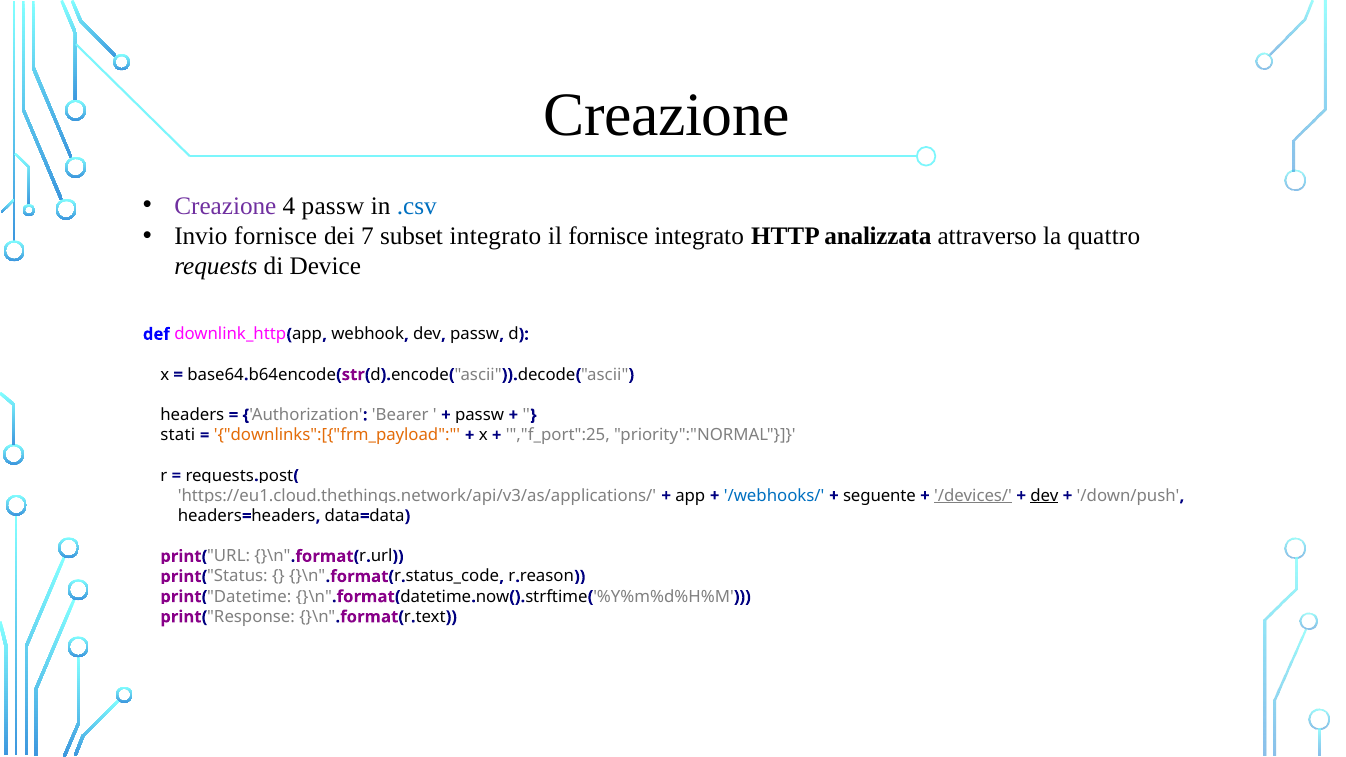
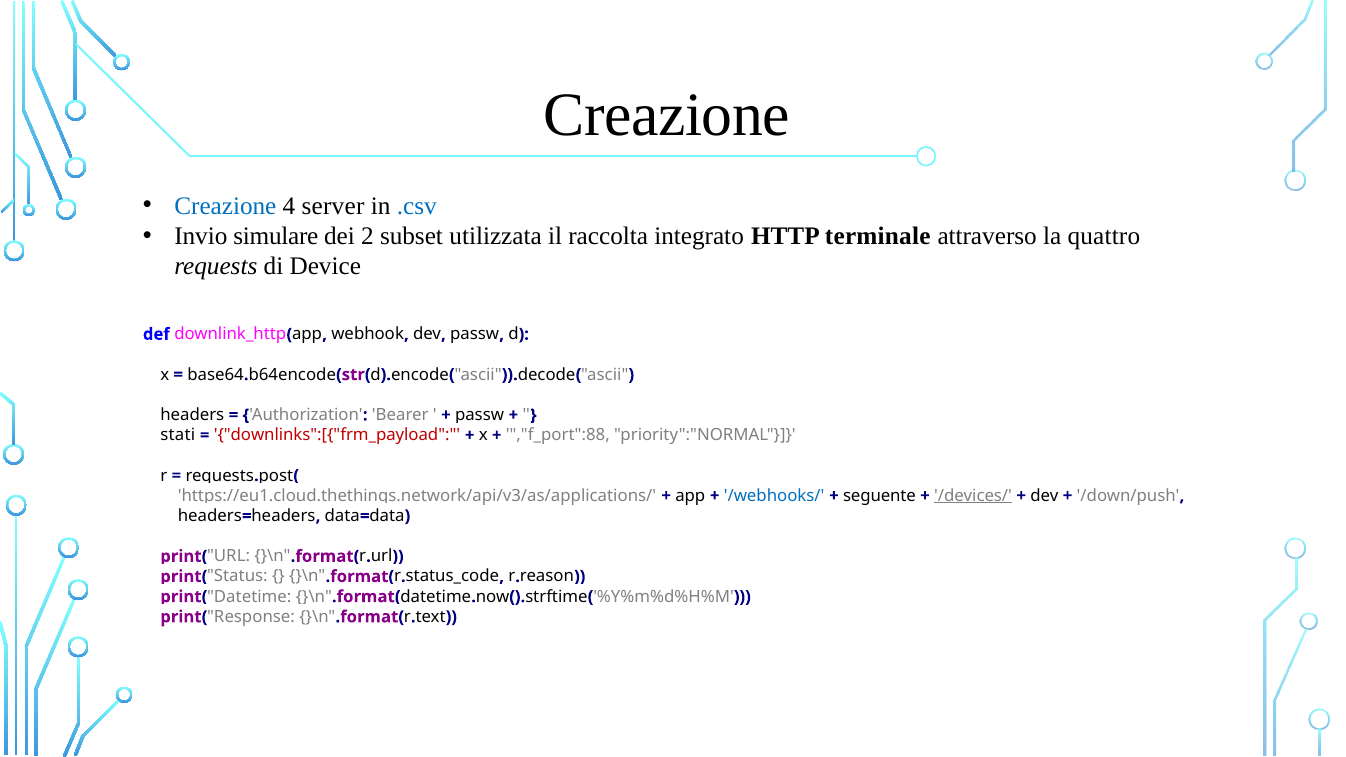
Creazione colour: purple -> blue (225, 206)
4 passw: passw -> server (333, 206)
Invio fornisce: fornisce -> simulare (276, 236)
7: 7 -> 2 (367, 236)
subset integrato: integrato -> utilizzata (496, 236)
il fornisce: fornisce -> raccolta (608, 236)
analizzata: analizzata -> terminale (878, 236)
downlinks":[{"frm_payload colour: orange -> red (337, 435)
,"f_port":25: ,"f_port":25 -> ,"f_port":88 (558, 435)
dev underline: present -> none (1044, 496)
